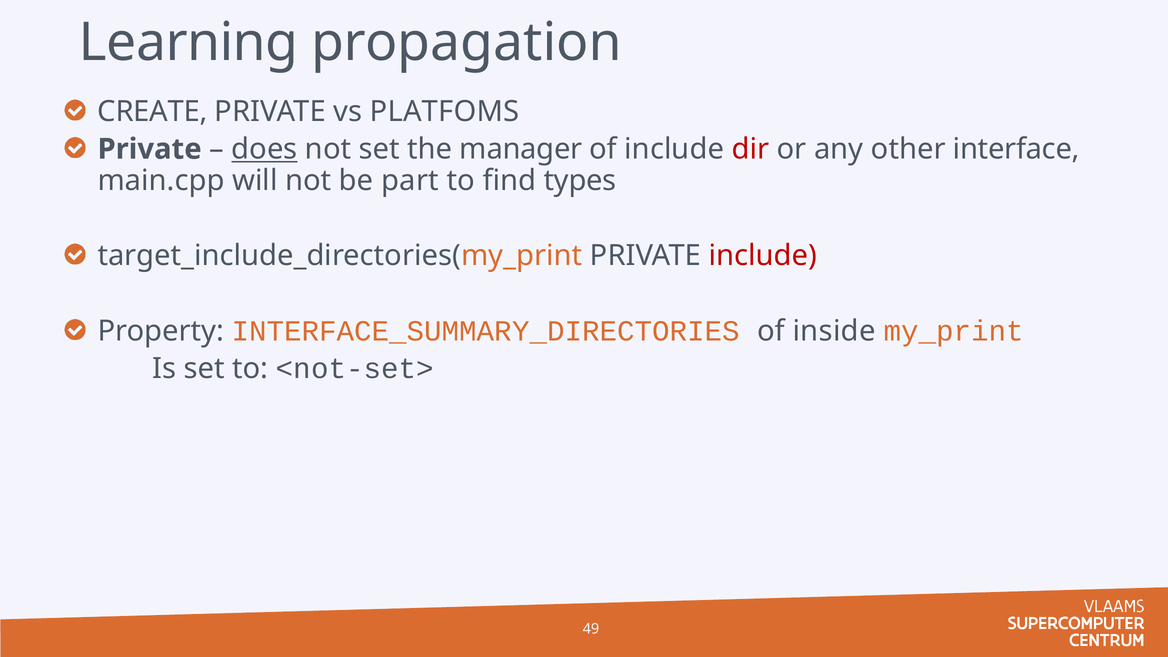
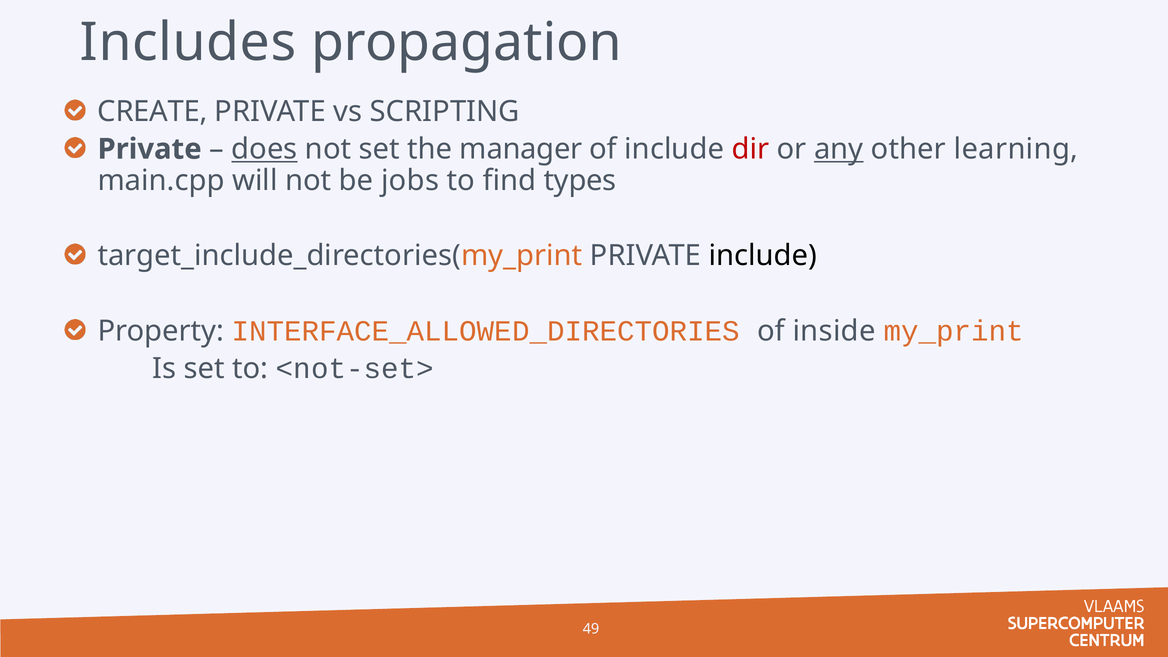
Learning: Learning -> Includes (188, 43)
PLATFOMS: PLATFOMS -> SCRIPTING (445, 112)
any underline: none -> present (839, 149)
interface: interface -> learning (1016, 149)
part: part -> jobs (410, 181)
include colour: red -> black (763, 256)
INTERFACE_SUMMARY_DIRECTORIES: INTERFACE_SUMMARY_DIRECTORIES -> INTERFACE_ALLOWED_DIRECTORIES (486, 331)
